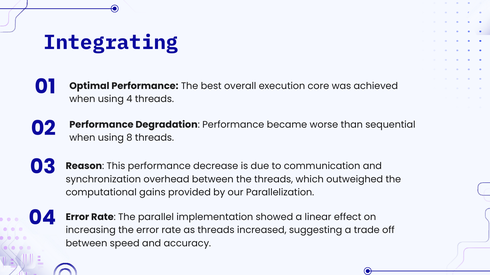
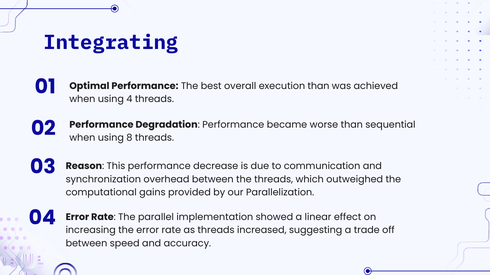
execution core: core -> than (318, 86)
